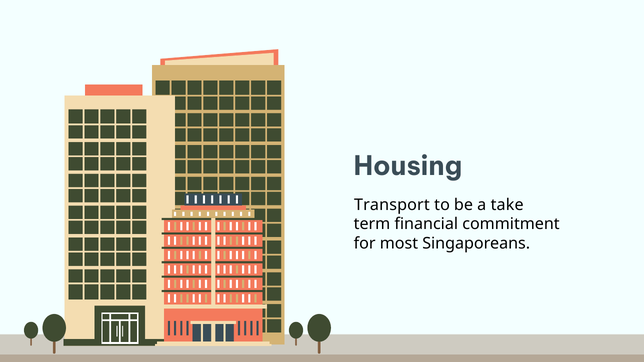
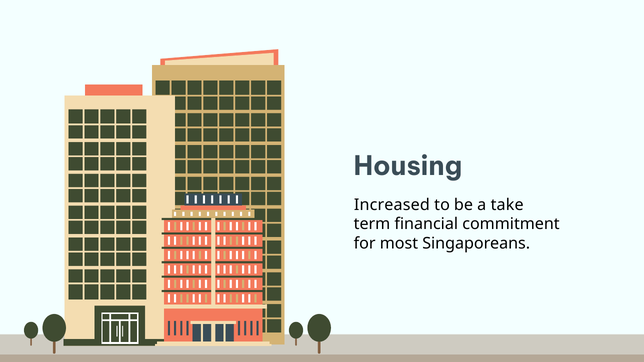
Transport: Transport -> Increased (392, 205)
